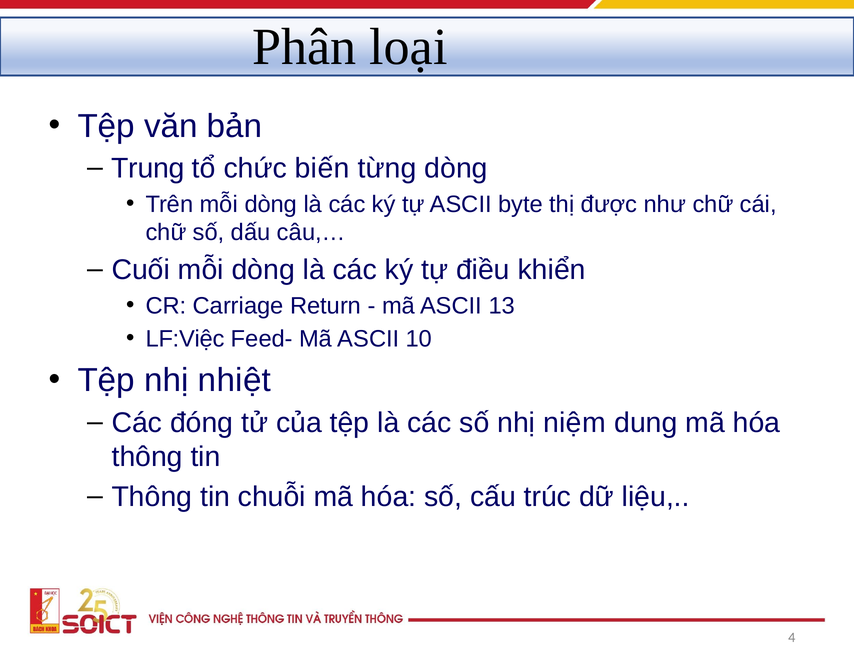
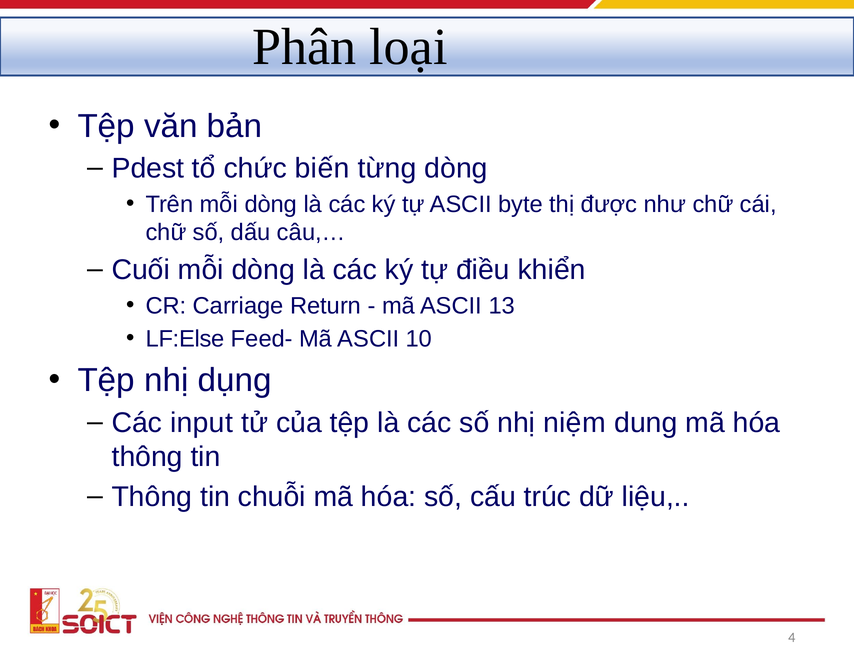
Trung: Trung -> Pdest (148, 168)
LF:Việc: LF:Việc -> LF:Else (185, 339)
nhiệt: nhiệt -> dụng (235, 380)
đóng: đóng -> input (202, 423)
